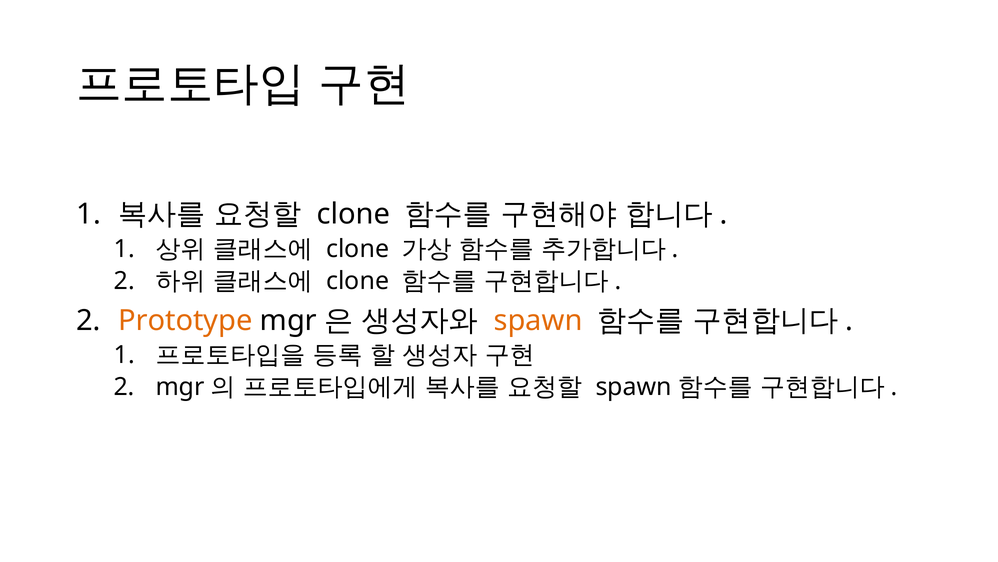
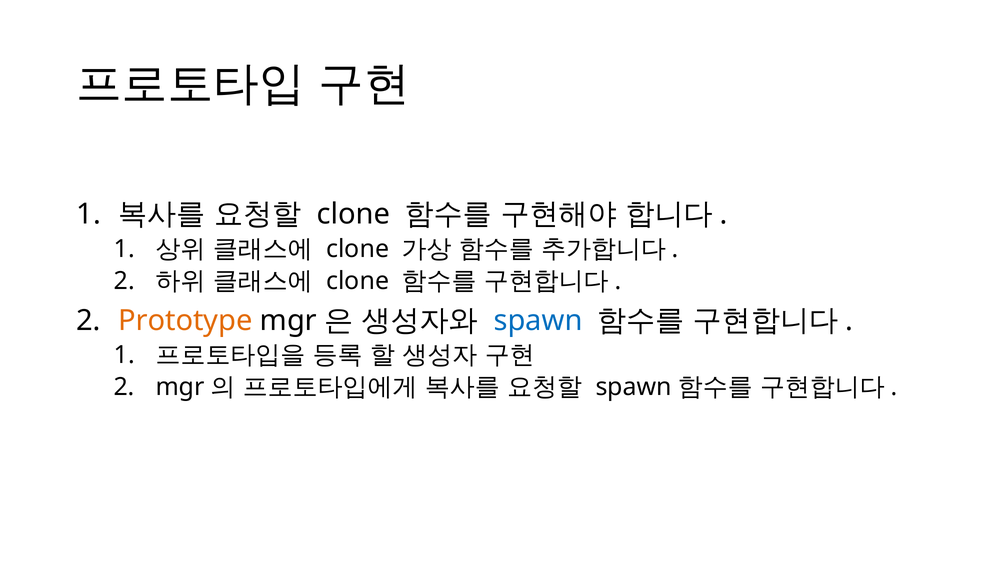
spawn colour: orange -> blue (538, 320)
